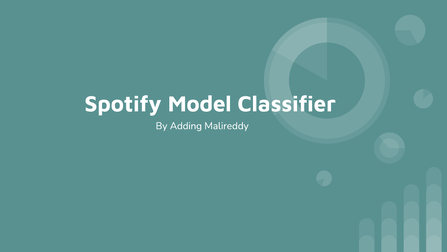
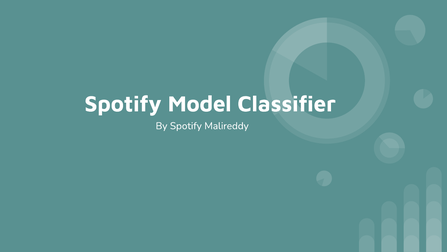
By Adding: Adding -> Spotify (186, 126)
